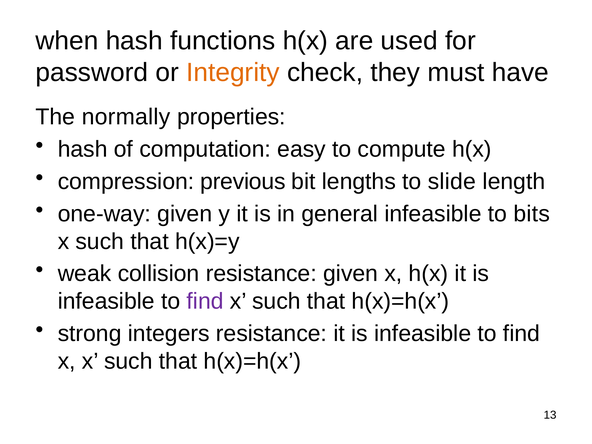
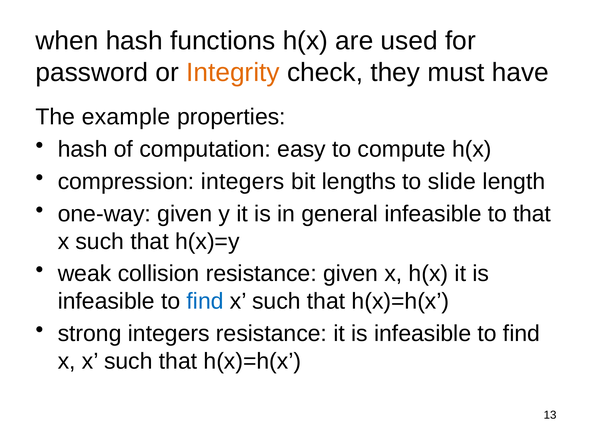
normally: normally -> example (126, 117)
compression previous: previous -> integers (243, 182)
to bits: bits -> that (532, 214)
find colour: purple -> blue (205, 301)
